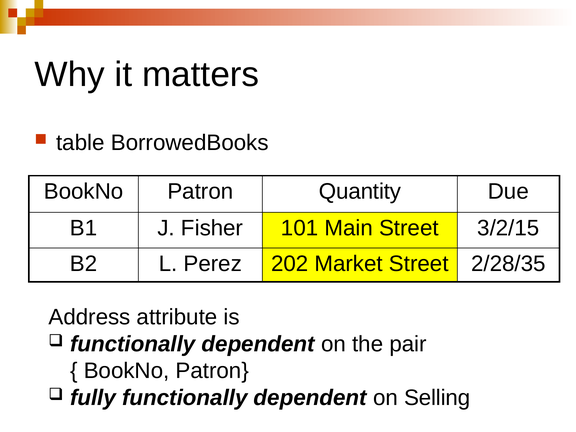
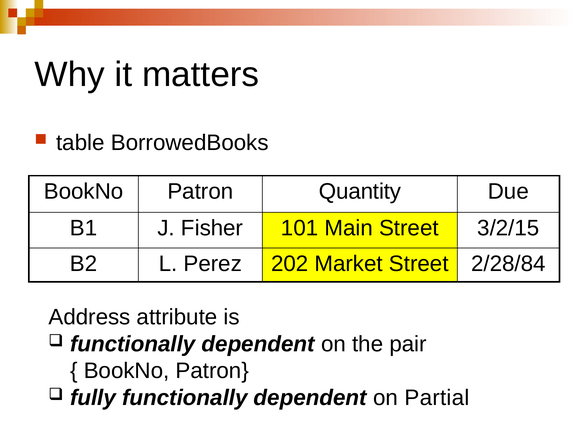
2/28/35: 2/28/35 -> 2/28/84 (508, 264)
Selling: Selling -> Partial (437, 398)
